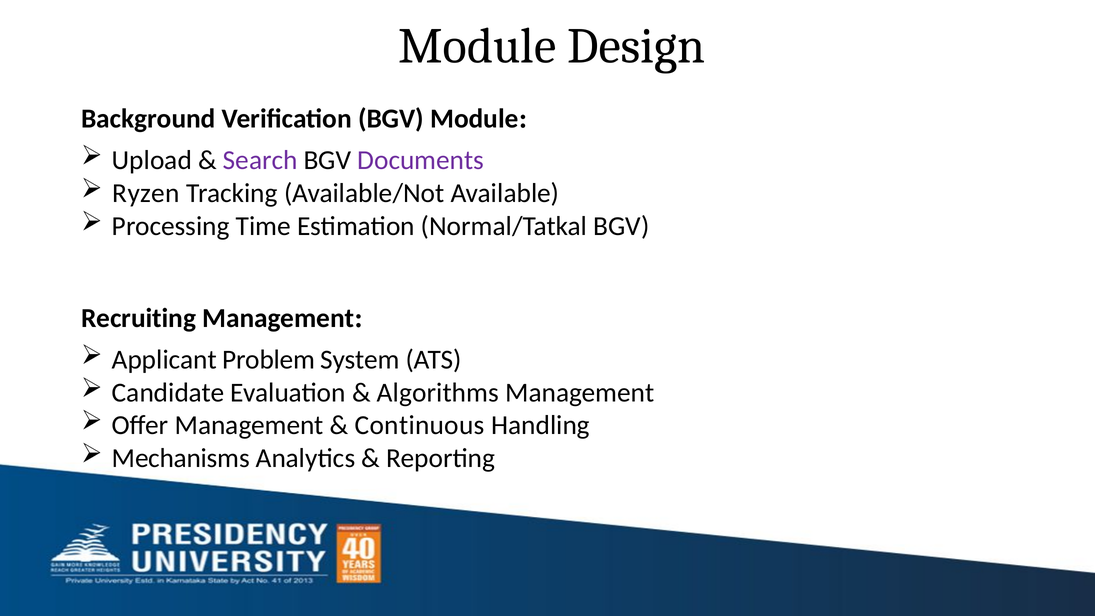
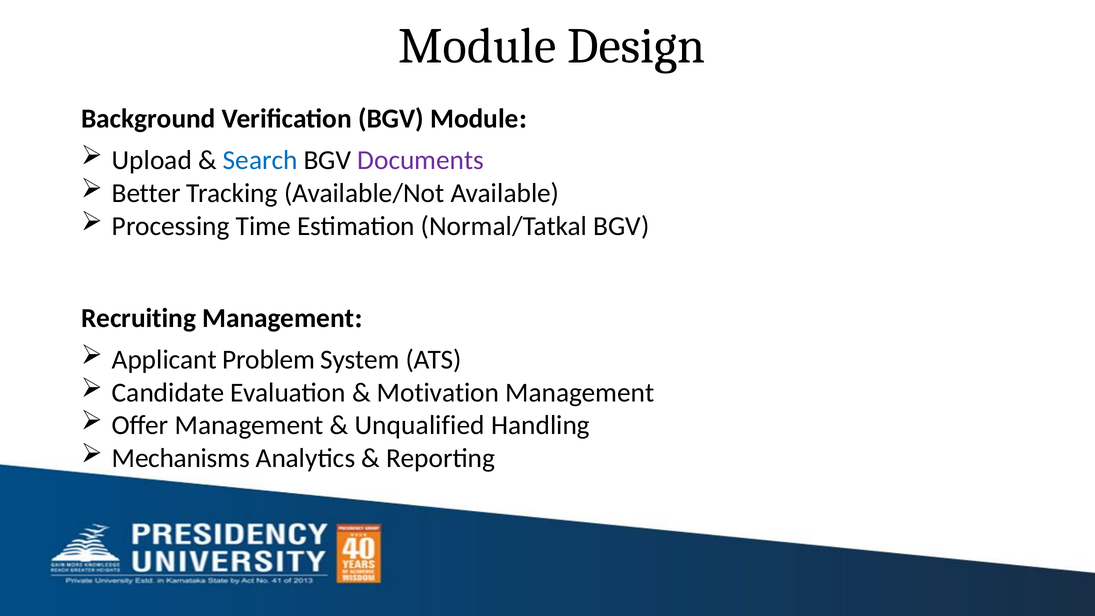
Search colour: purple -> blue (260, 160)
Ryzen: Ryzen -> Better (146, 193)
Algorithms: Algorithms -> Motivation (438, 392)
Continuous: Continuous -> Unqualified (420, 425)
